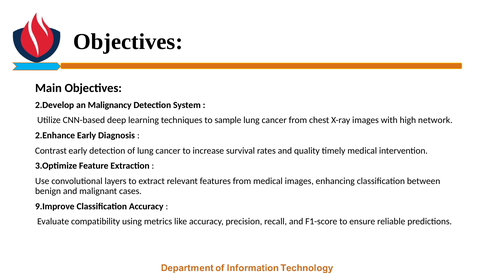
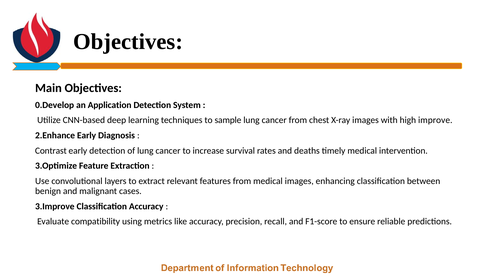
2.Develop: 2.Develop -> 0.Develop (55, 105)
Malignancy: Malignancy -> Application (110, 105)
network: network -> improve (435, 120)
quality: quality -> deaths (307, 151)
9.Improve: 9.Improve -> 3.Improve (55, 206)
